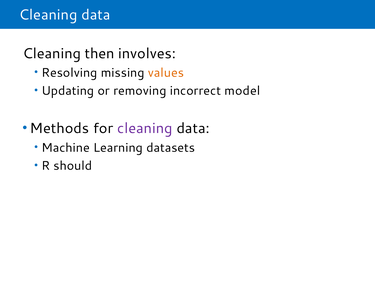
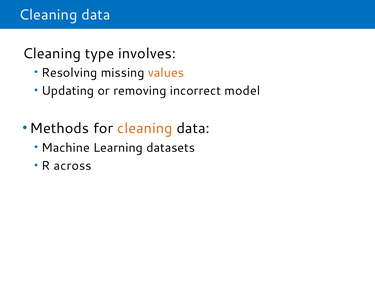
then: then -> type (100, 53)
cleaning colour: purple -> orange (145, 129)
should: should -> across (73, 166)
